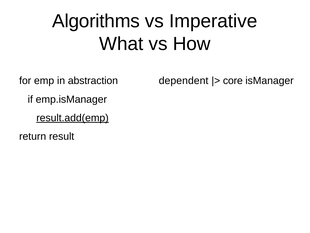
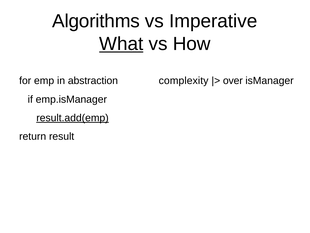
What underline: none -> present (121, 44)
dependent: dependent -> complexity (184, 81)
core: core -> over (233, 81)
